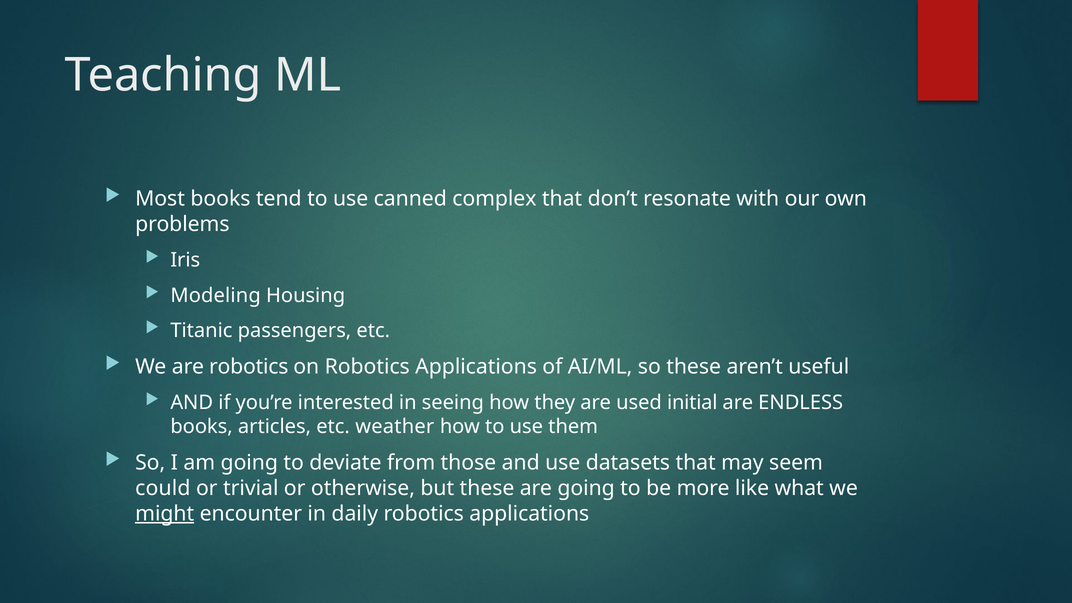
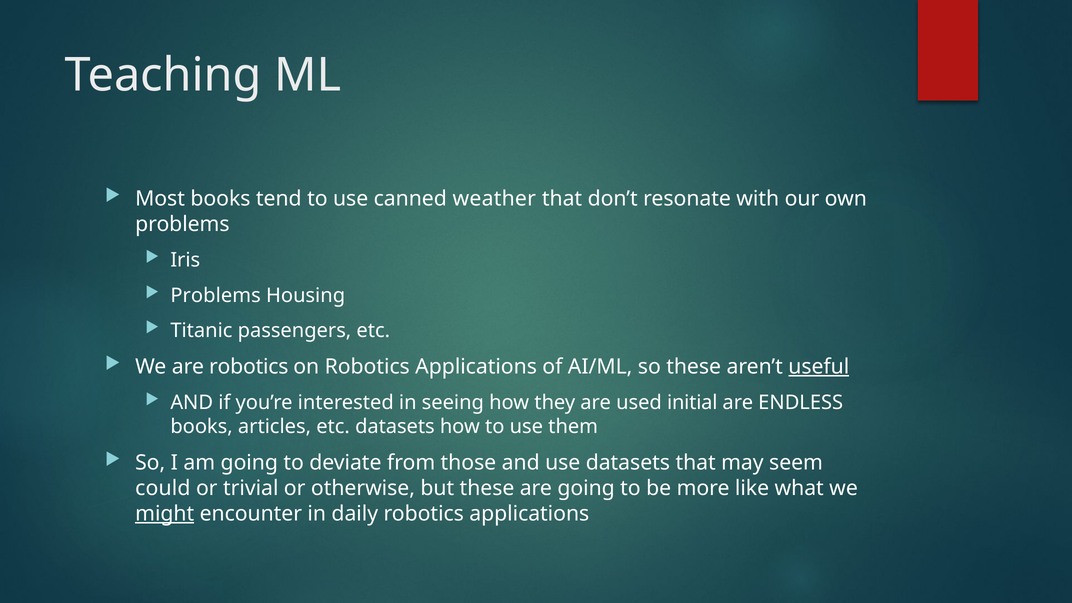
complex: complex -> weather (494, 199)
Modeling: Modeling -> Problems (216, 295)
useful underline: none -> present (819, 367)
etc weather: weather -> datasets (395, 427)
